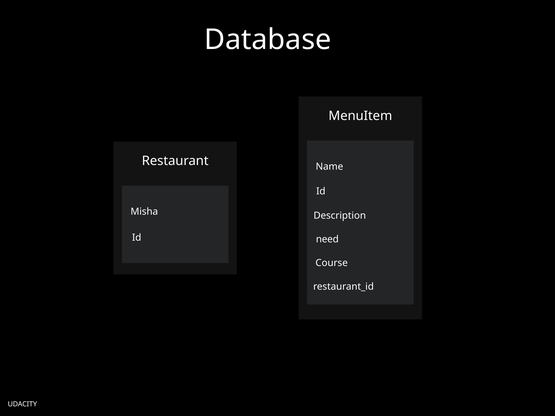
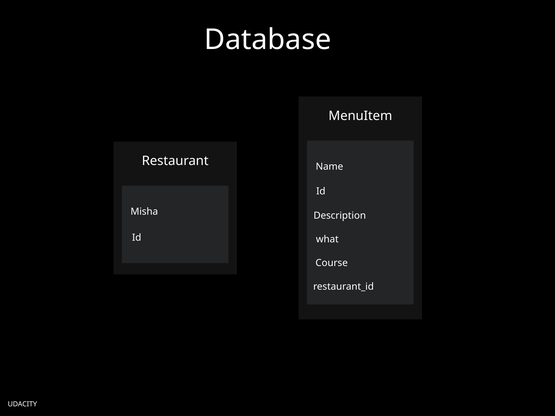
need: need -> what (327, 239)
